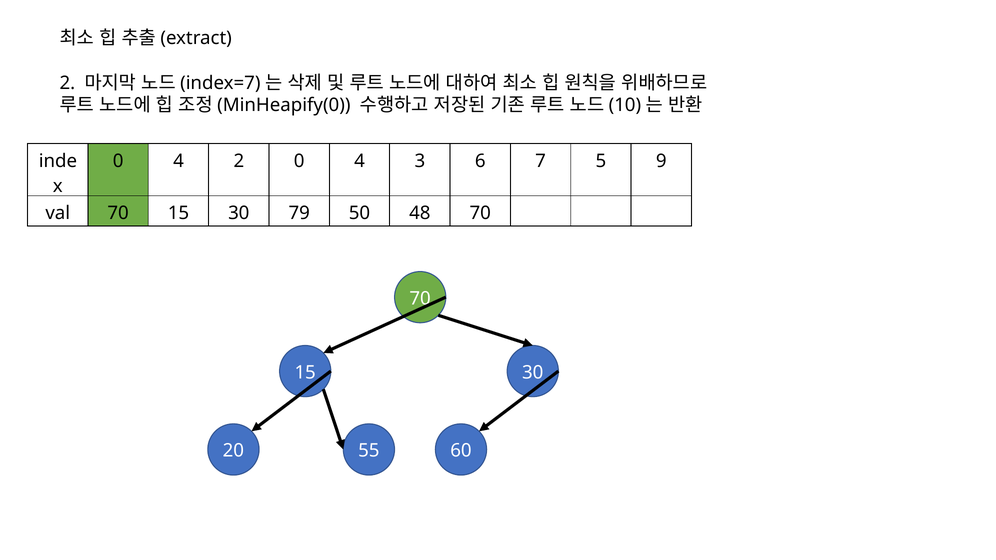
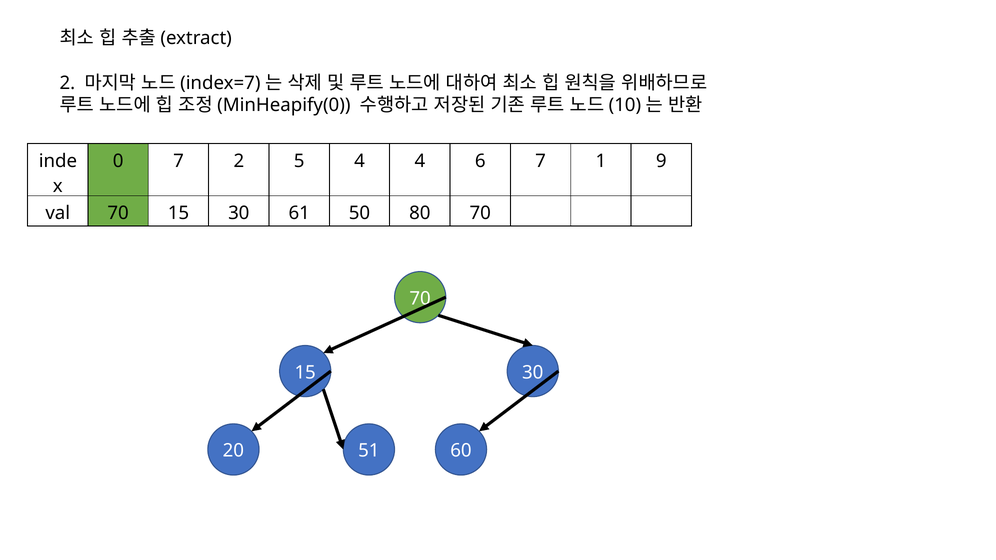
4: 4 -> 7 (179, 161)
2 0: 0 -> 5 (299, 161)
4 3: 3 -> 4 (420, 161)
5: 5 -> 1 (601, 161)
79: 79 -> 61 (299, 213)
48: 48 -> 80 (420, 213)
55: 55 -> 51 (369, 451)
